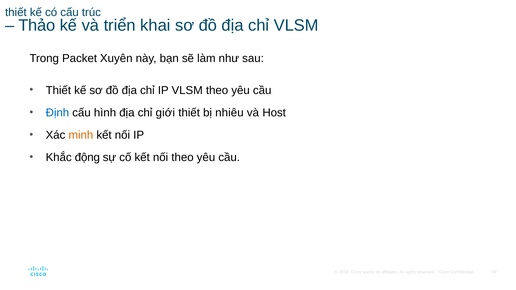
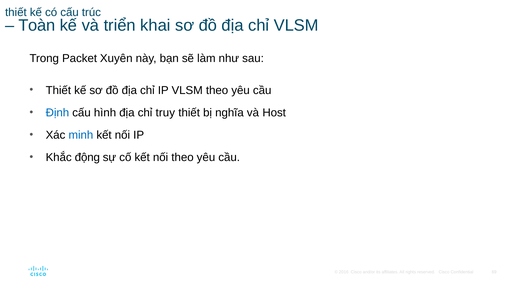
Thảo: Thảo -> Toàn (37, 25)
giới: giới -> truy (165, 113)
nhiêu: nhiêu -> nghĩa (229, 113)
minh colour: orange -> blue (81, 135)
